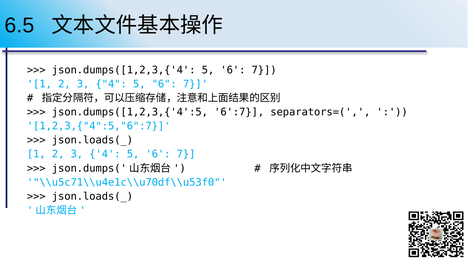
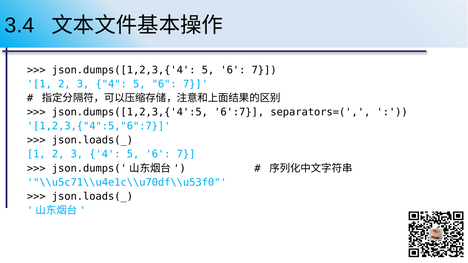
6.5: 6.5 -> 3.4 (19, 25)
